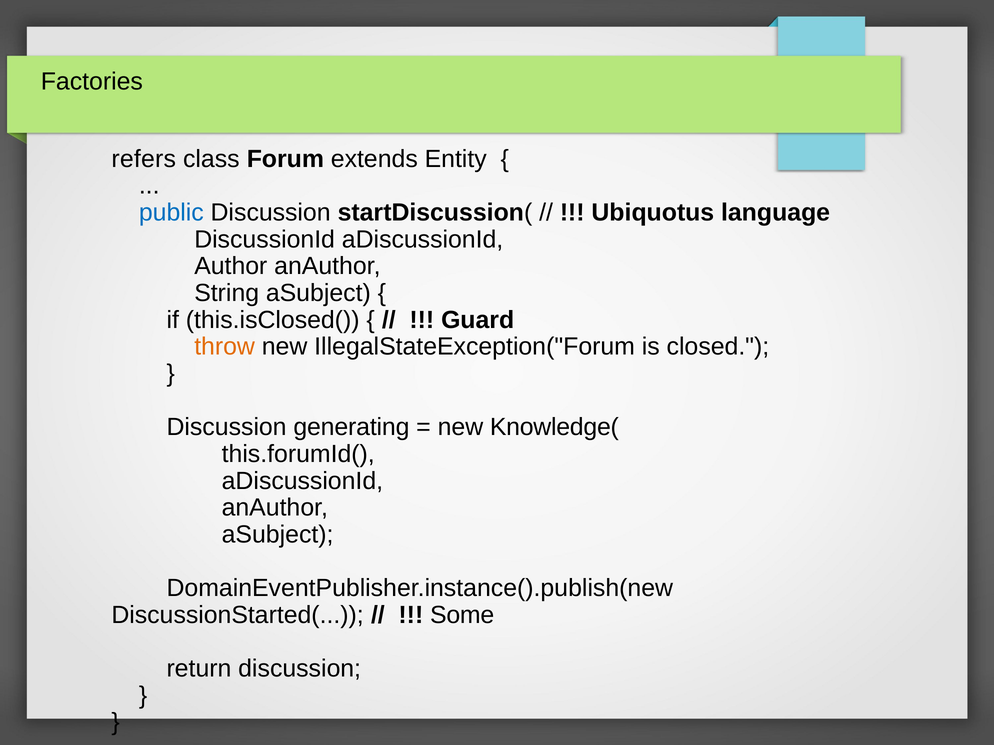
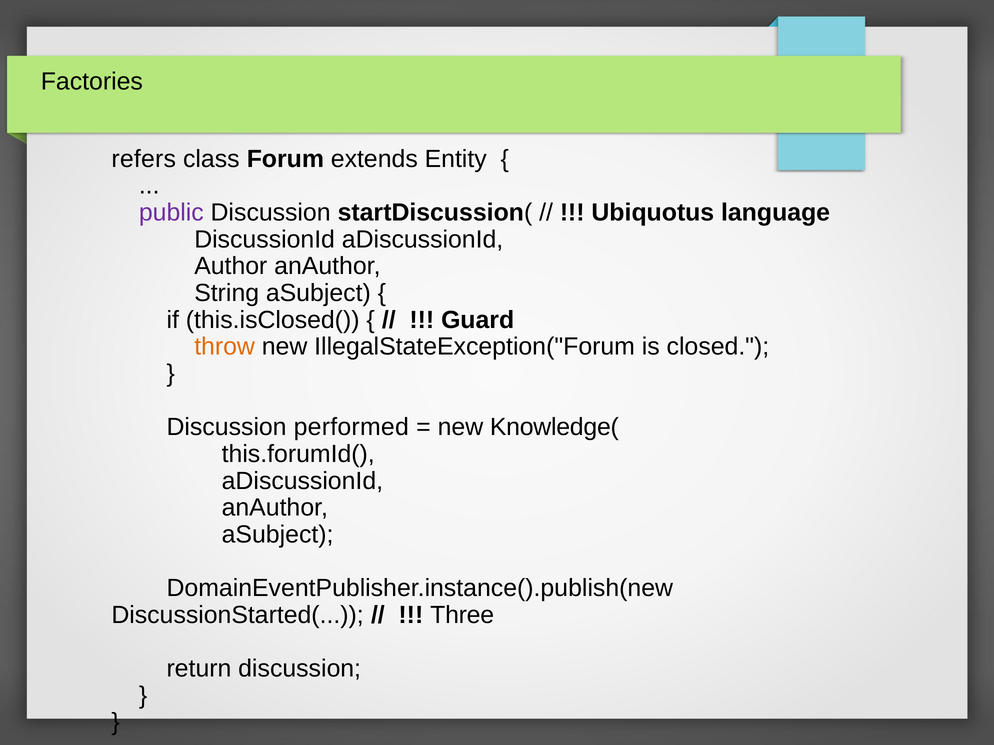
public colour: blue -> purple (171, 213)
generating: generating -> performed (351, 427)
Some: Some -> Three (462, 615)
